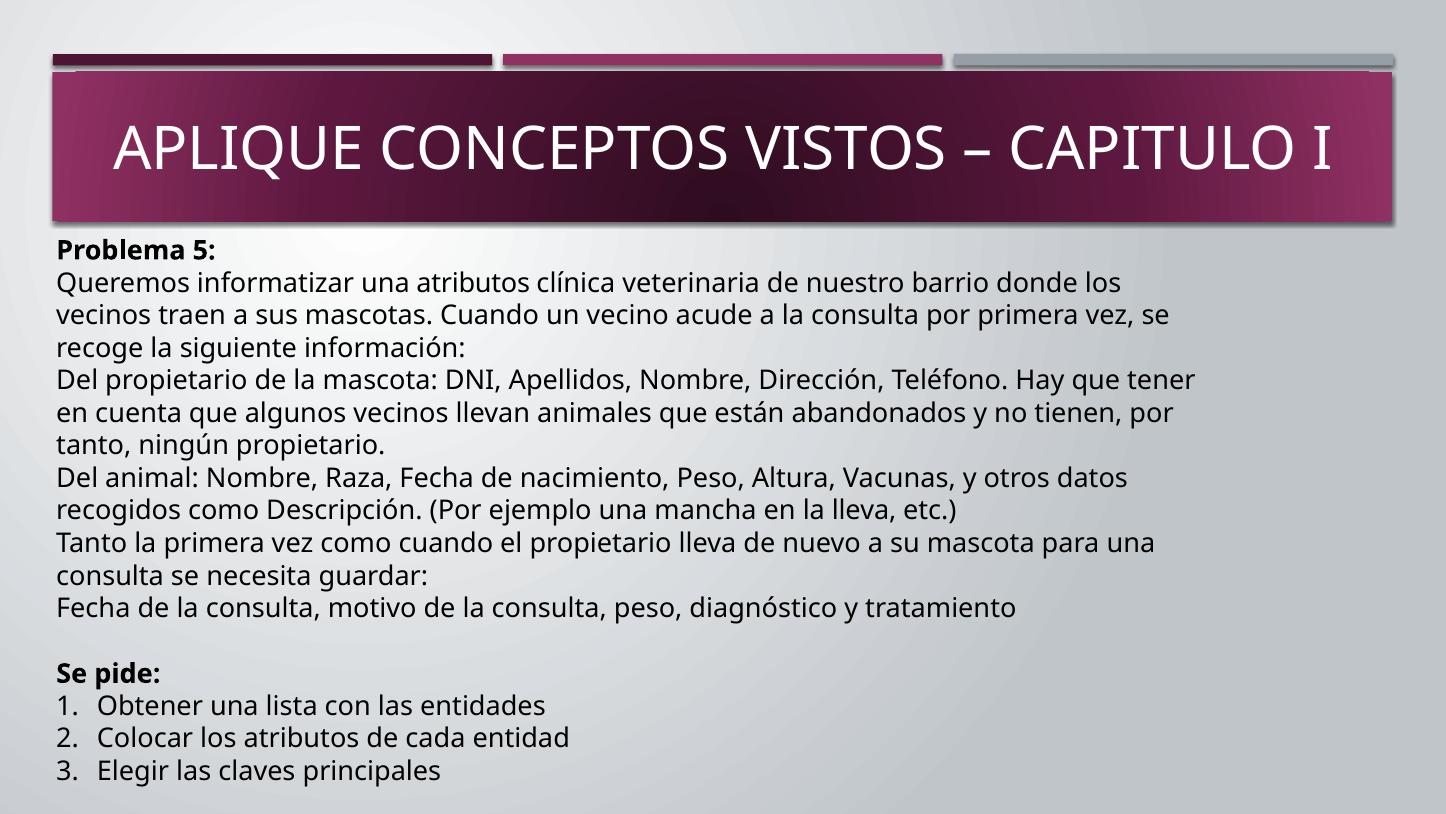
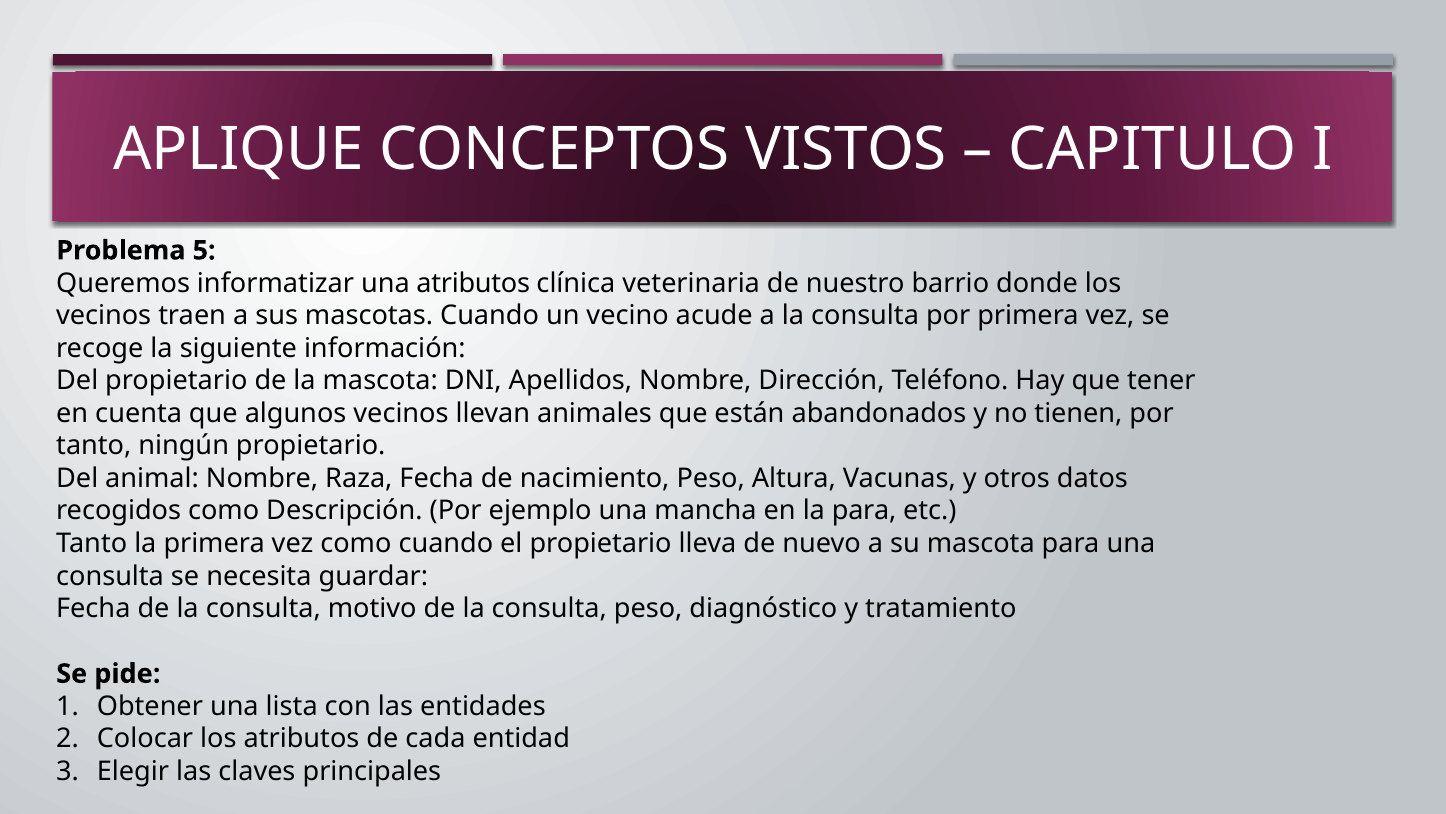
la lleva: lleva -> para (864, 511)
